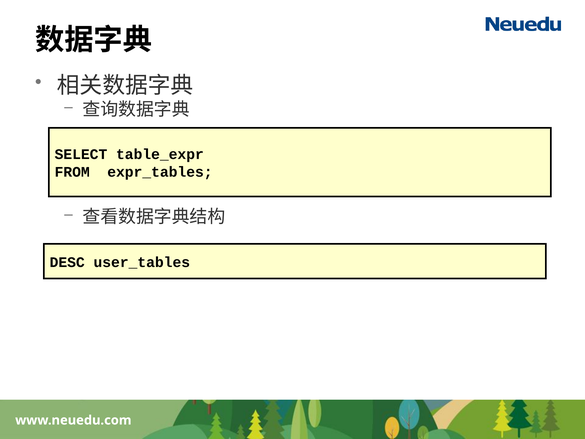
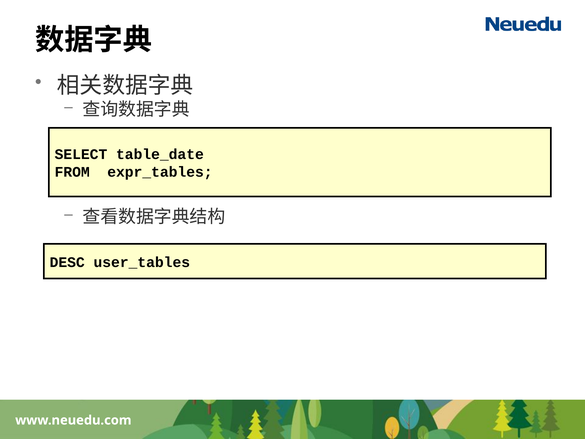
table_expr: table_expr -> table_date (160, 154)
